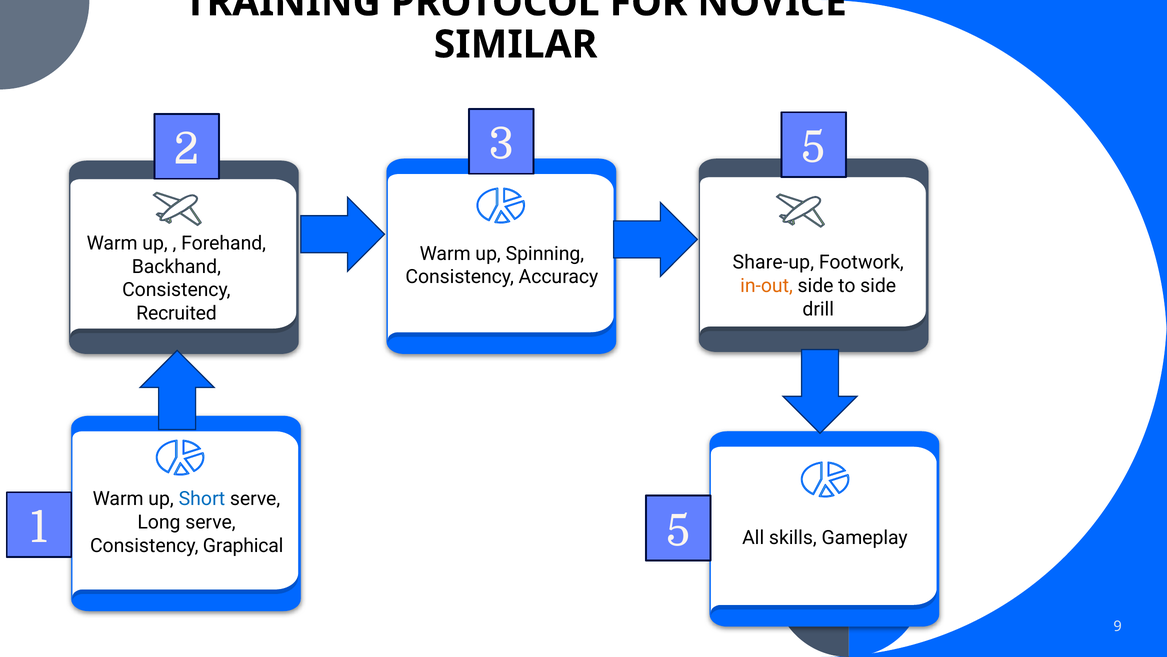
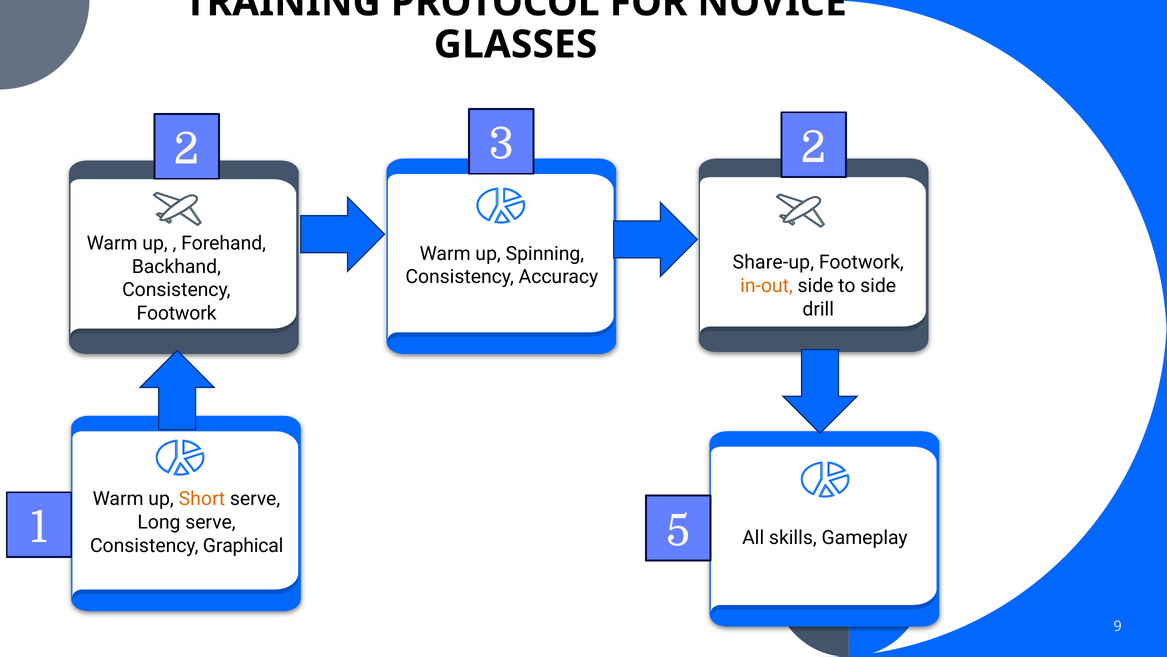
SIMILAR: SIMILAR -> GLASSES (516, 45)
3 5: 5 -> 2 (814, 148)
Recruited: Recruited -> Footwork (176, 313)
Short colour: blue -> orange (202, 499)
